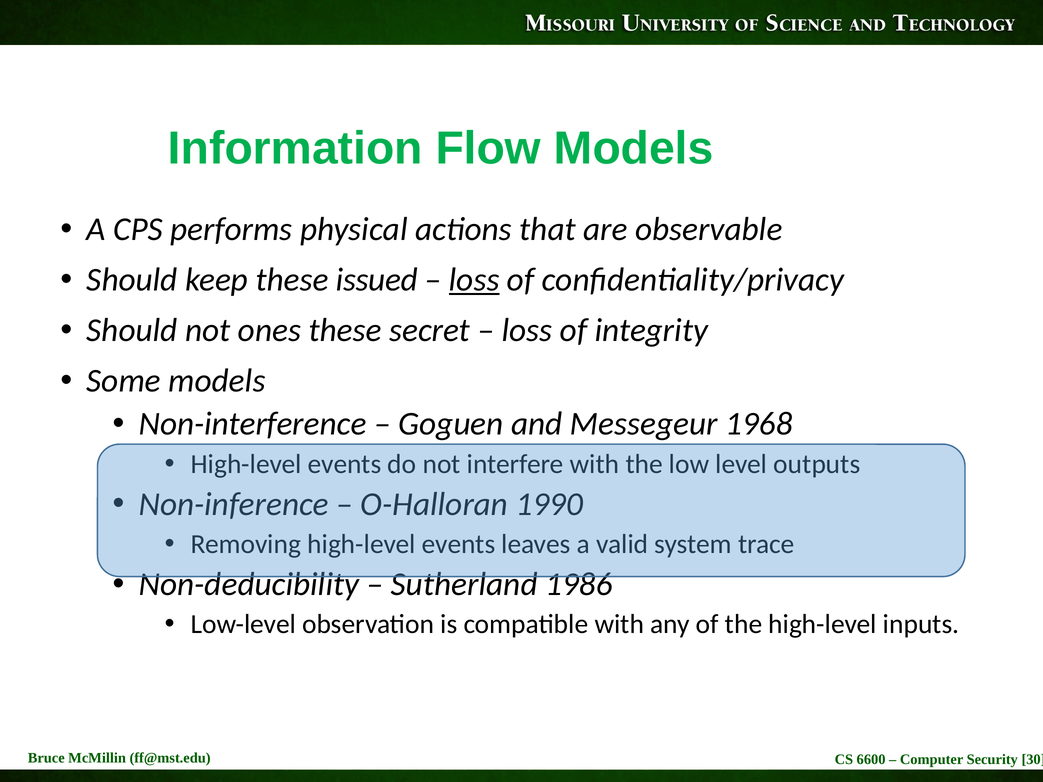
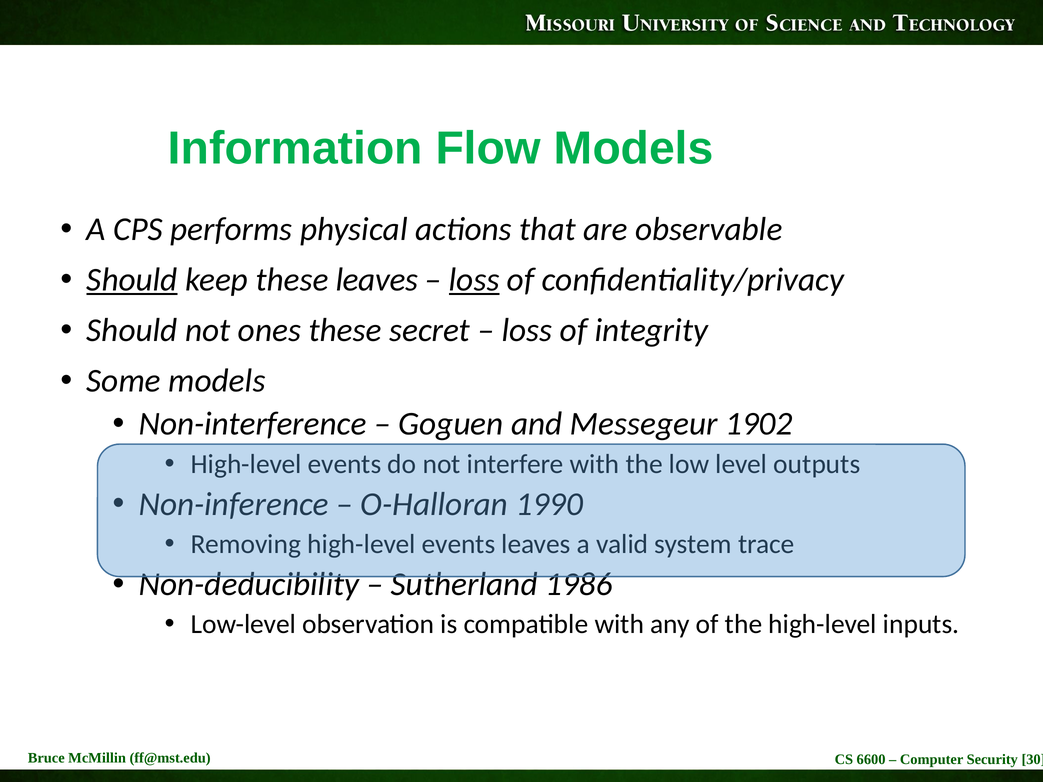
Should underline: none -> present (132, 280)
these issued: issued -> leaves (377, 280)
1968: 1968 -> 1902 (759, 424)
